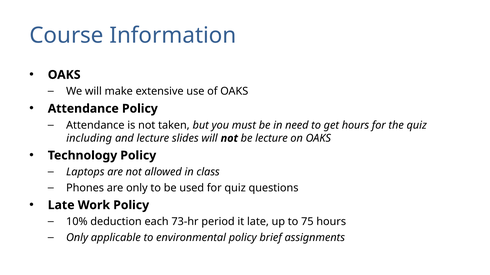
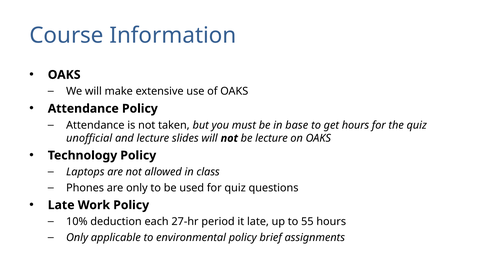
need: need -> base (297, 125)
including: including -> unofficial (89, 139)
73-hr: 73-hr -> 27-hr (185, 222)
75: 75 -> 55 (307, 222)
